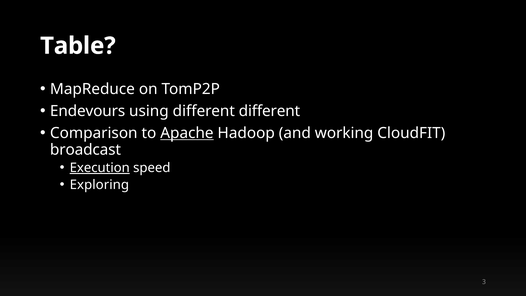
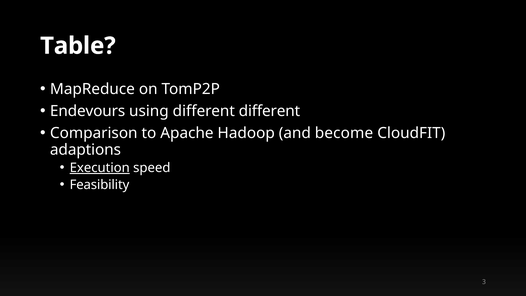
Apache underline: present -> none (187, 133)
working: working -> become (344, 133)
broadcast: broadcast -> adaptions (85, 150)
Exploring: Exploring -> Feasibility (99, 185)
